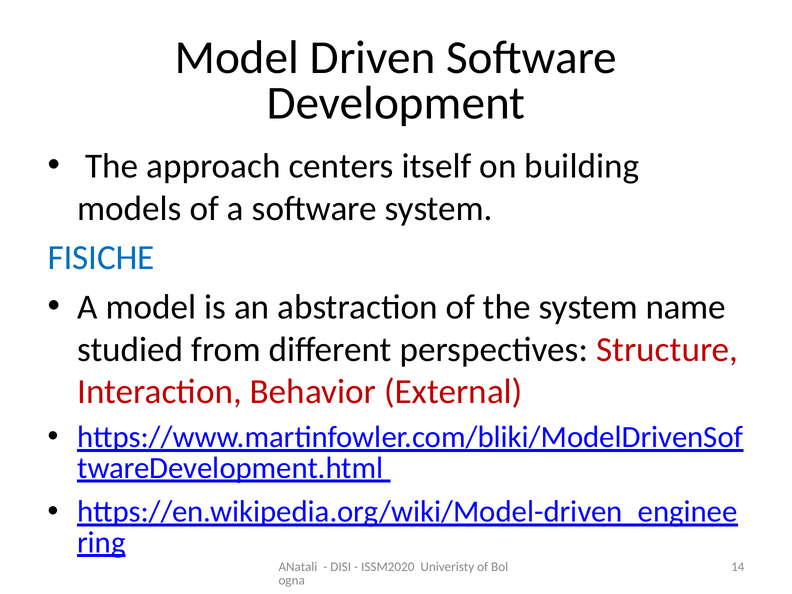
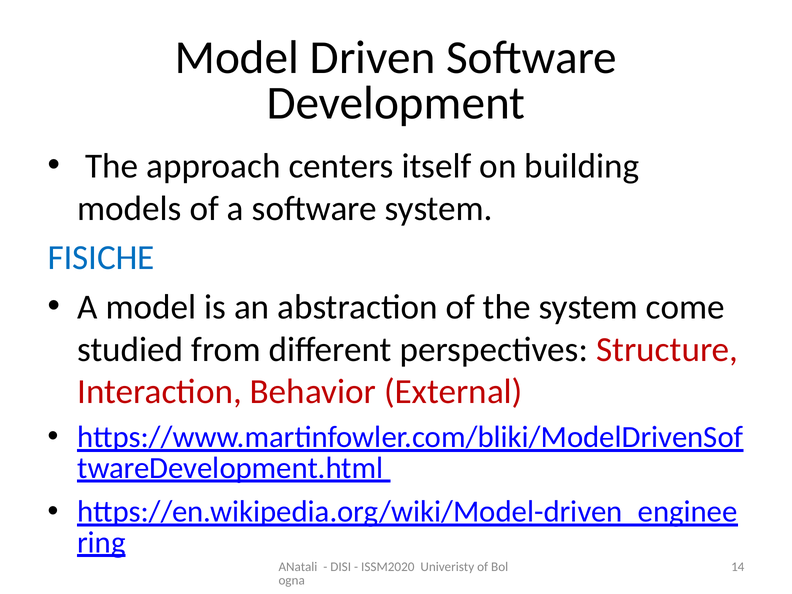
name: name -> come (685, 307)
